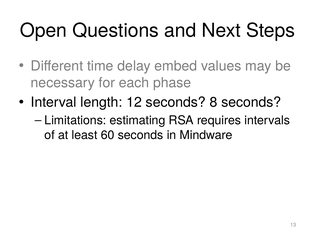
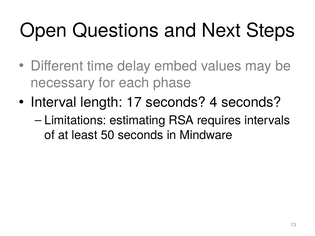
12: 12 -> 17 (134, 102)
8: 8 -> 4 (213, 102)
60: 60 -> 50 (108, 135)
